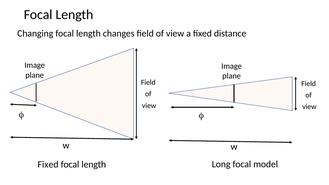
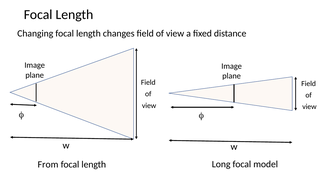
Fixed: Fixed -> From (48, 164)
